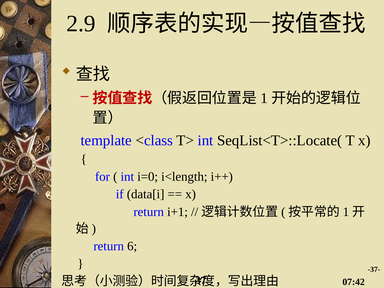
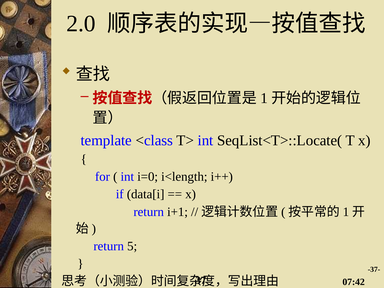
2.9: 2.9 -> 2.0 (81, 24)
6: 6 -> 5 (132, 246)
